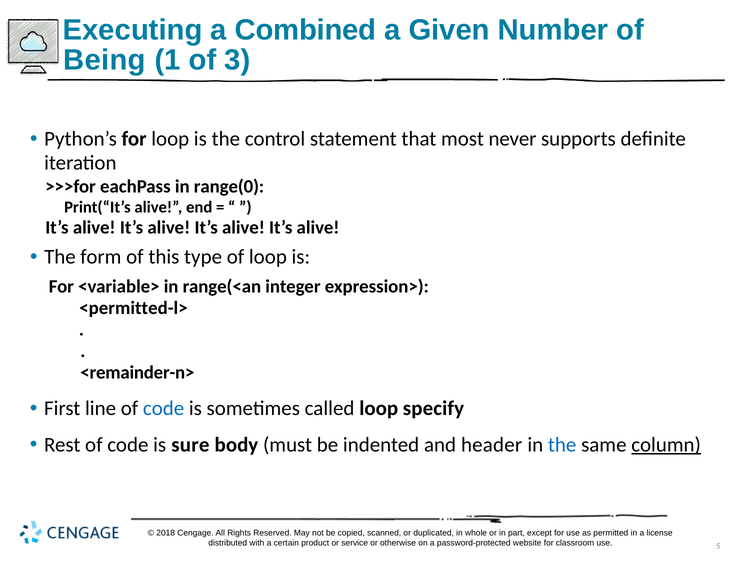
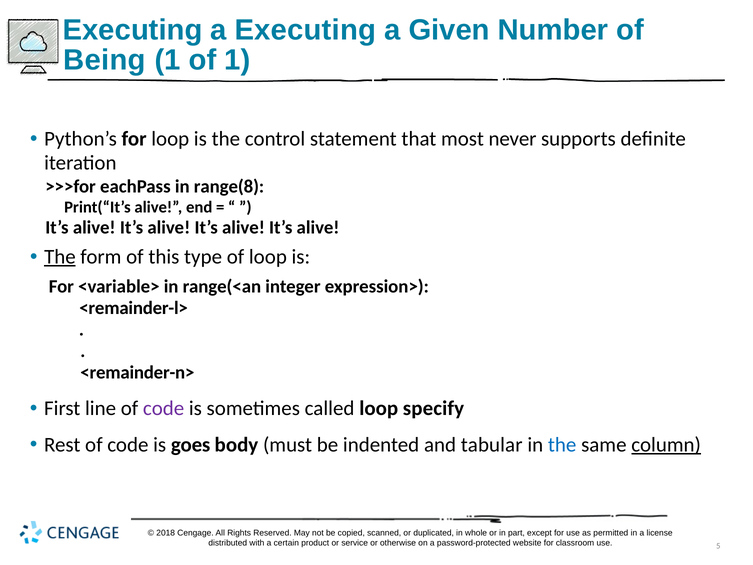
a Combined: Combined -> Executing (305, 30)
of 3: 3 -> 1 (237, 60)
range(0: range(0 -> range(8 (229, 187)
The underline: none -> present (60, 257)
<permitted-l>: <permitted-l> -> <remainder-l> (134, 308)
code colour: blue -> purple (164, 408)
sure: sure -> goes (191, 444)
header: header -> tabular (492, 444)
